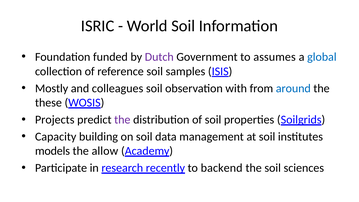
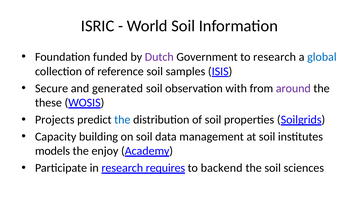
to assumes: assumes -> research (275, 57)
Mostly: Mostly -> Secure (52, 88)
colleagues: colleagues -> generated (118, 88)
around colour: blue -> purple (293, 88)
the colour: purple -> blue (122, 120)
allow: allow -> enjoy (105, 151)
recently: recently -> requires (165, 168)
